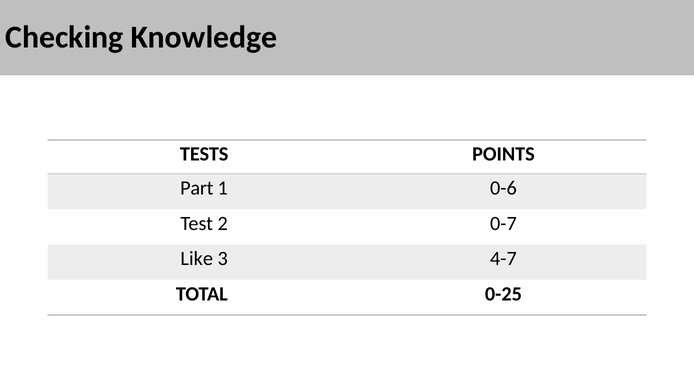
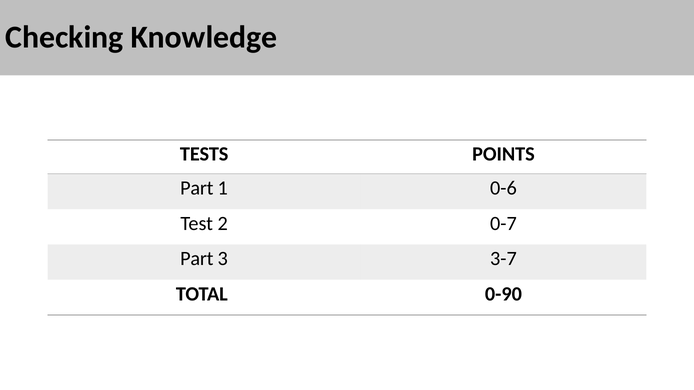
Like: Like -> Part (197, 259)
4-7: 4-7 -> 3-7 (503, 259)
0-25: 0-25 -> 0-90 (503, 294)
